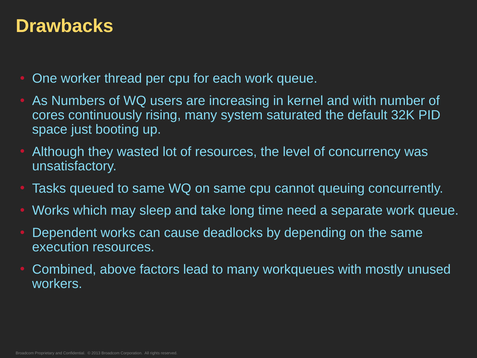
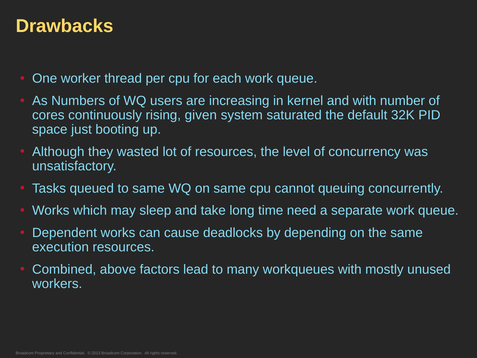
rising many: many -> given (201, 115)
